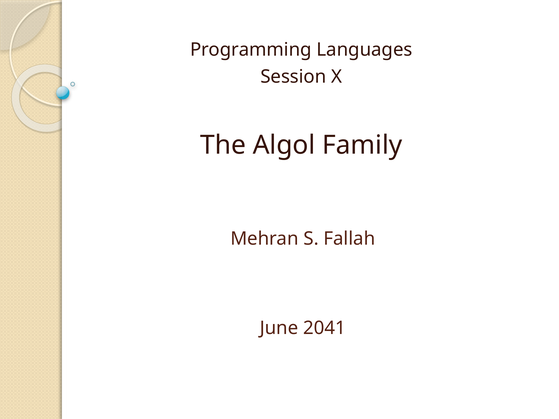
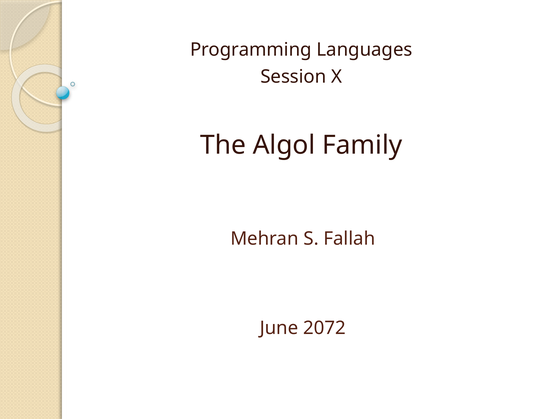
2041: 2041 -> 2072 (324, 328)
